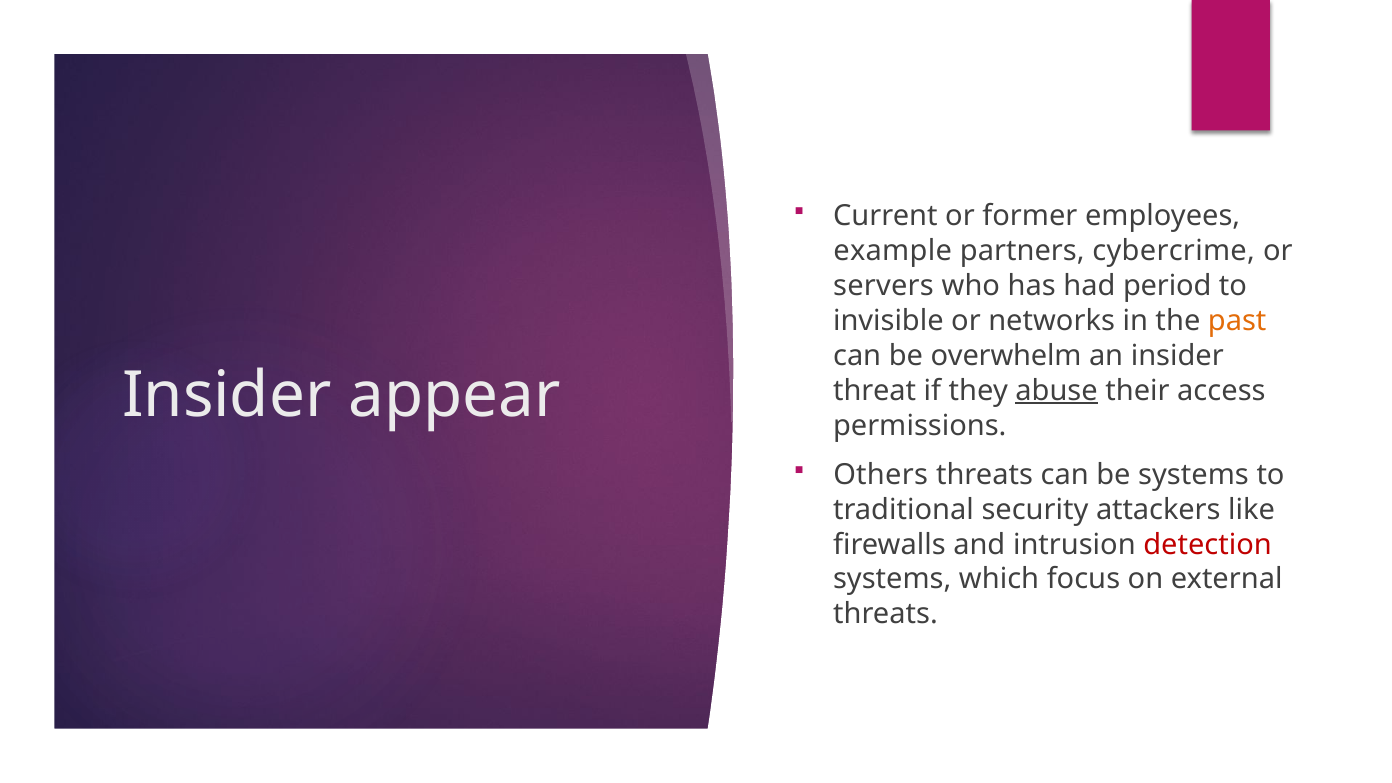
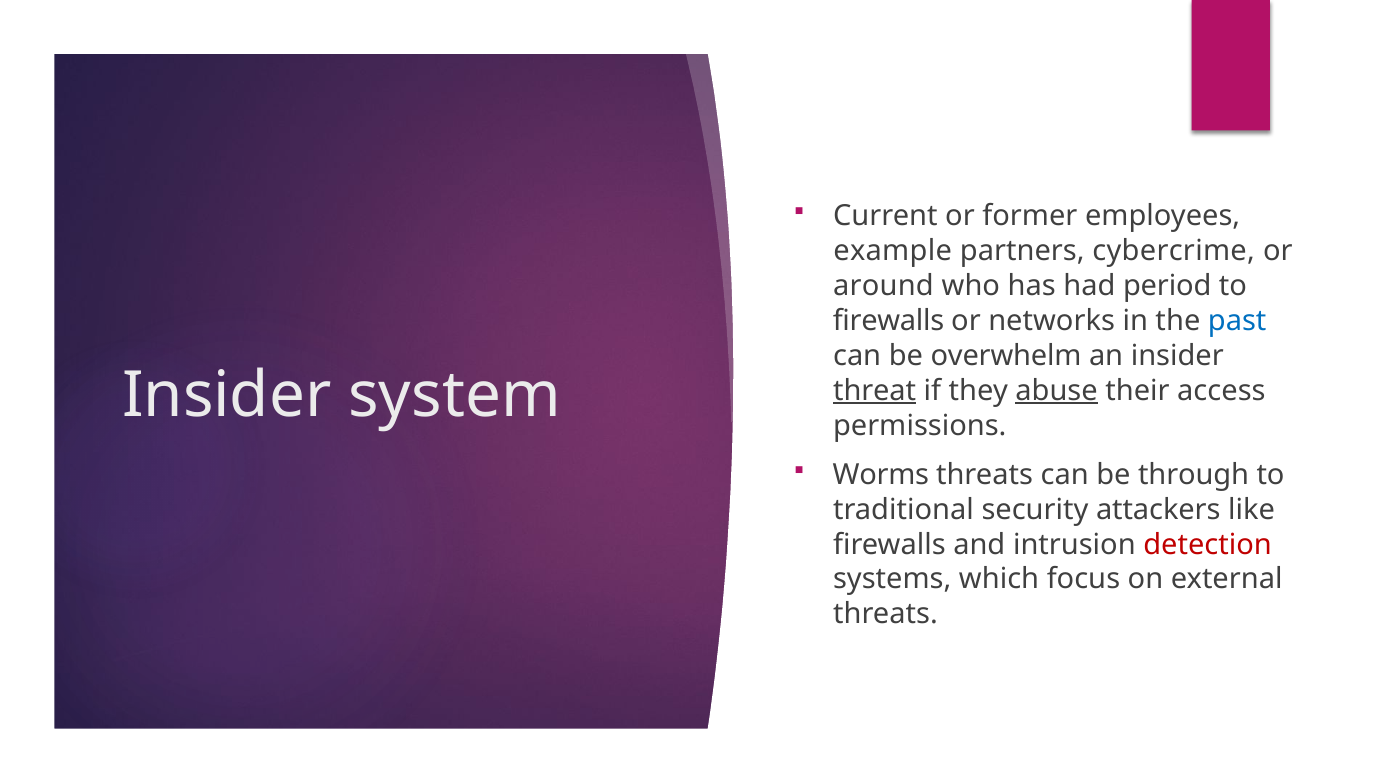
servers: servers -> around (883, 286)
invisible: invisible -> firewalls (889, 321)
past colour: orange -> blue (1237, 321)
appear: appear -> system (455, 396)
threat underline: none -> present (875, 391)
Others: Others -> Worms (881, 475)
be systems: systems -> through (1194, 475)
